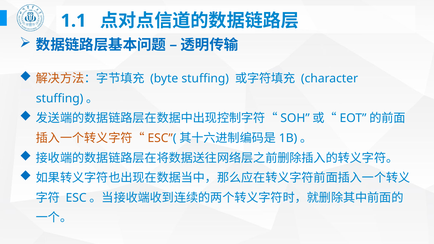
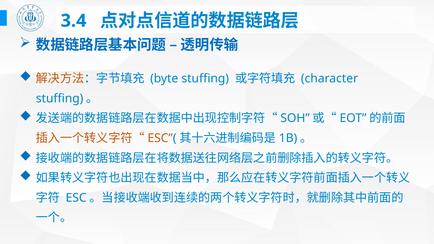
1.1: 1.1 -> 3.4 (74, 21)
